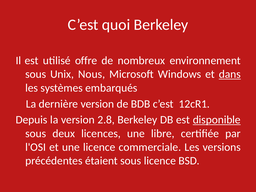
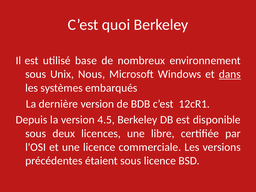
offre: offre -> base (86, 61)
2.8: 2.8 -> 4.5 (106, 120)
disponible underline: present -> none (217, 120)
